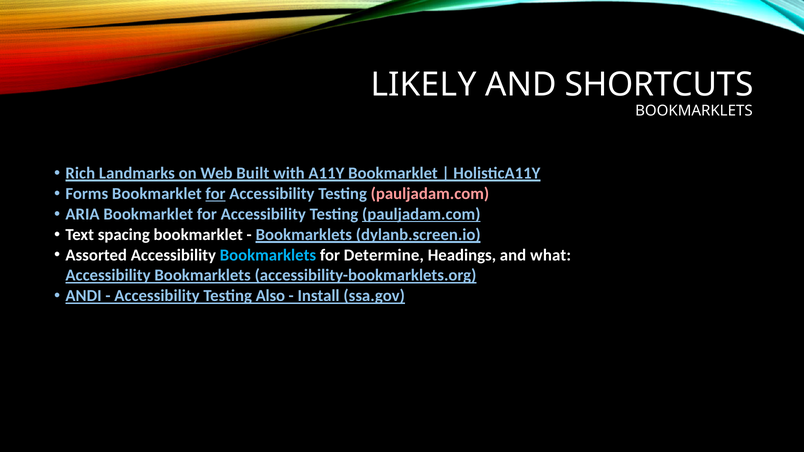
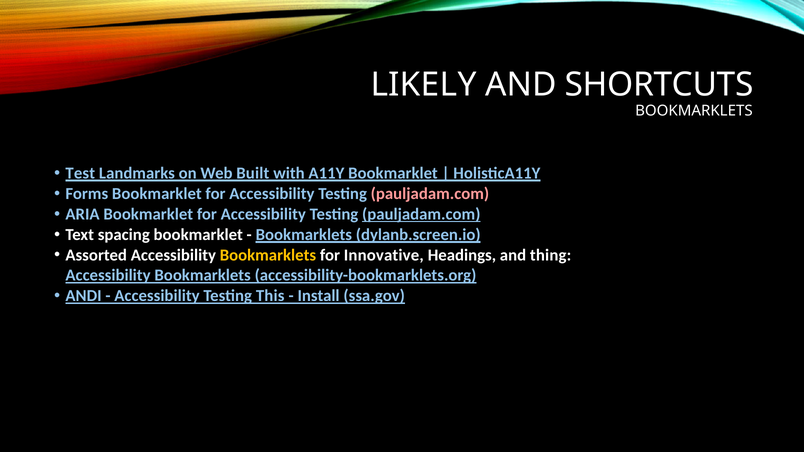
Rich: Rich -> Test (80, 173)
for underline: present -> none (215, 194)
Bookmarklets colour: light blue -> yellow (268, 255)
Determine: Determine -> Innovative (384, 255)
what: what -> thing (551, 255)
Also: Also -> This (270, 296)
